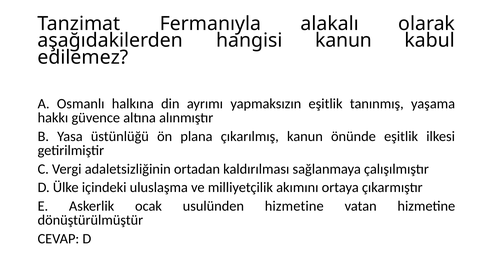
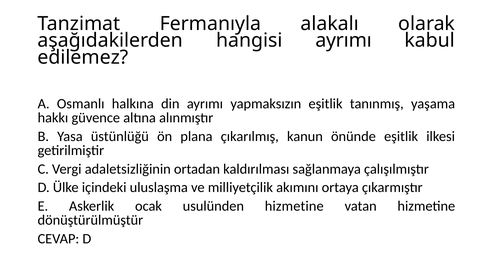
hangisi kanun: kanun -> ayrımı (344, 41)
